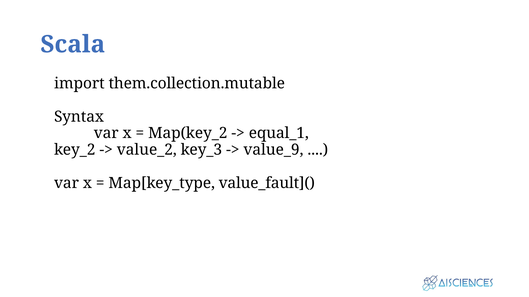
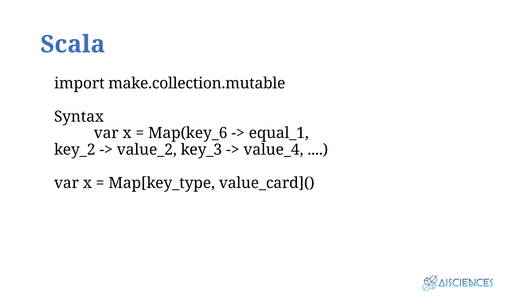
them.collection.mutable: them.collection.mutable -> make.collection.mutable (197, 84)
Map(key_2: Map(key_2 -> Map(key_6 (188, 133)
value_9: value_9 -> value_4 (273, 150)
value_fault](: value_fault]( -> value_card]( (267, 183)
